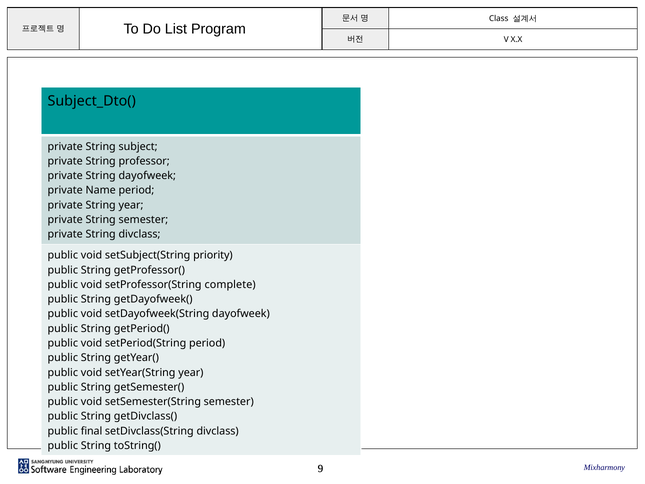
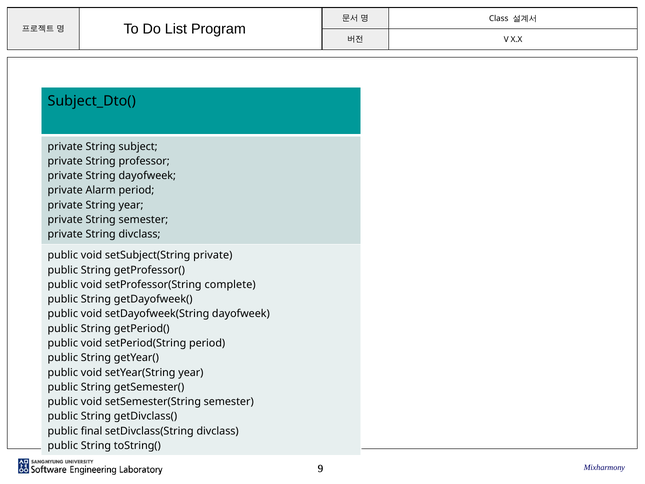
Name: Name -> Alarm (101, 190)
setSubject(String priority: priority -> private (213, 255)
